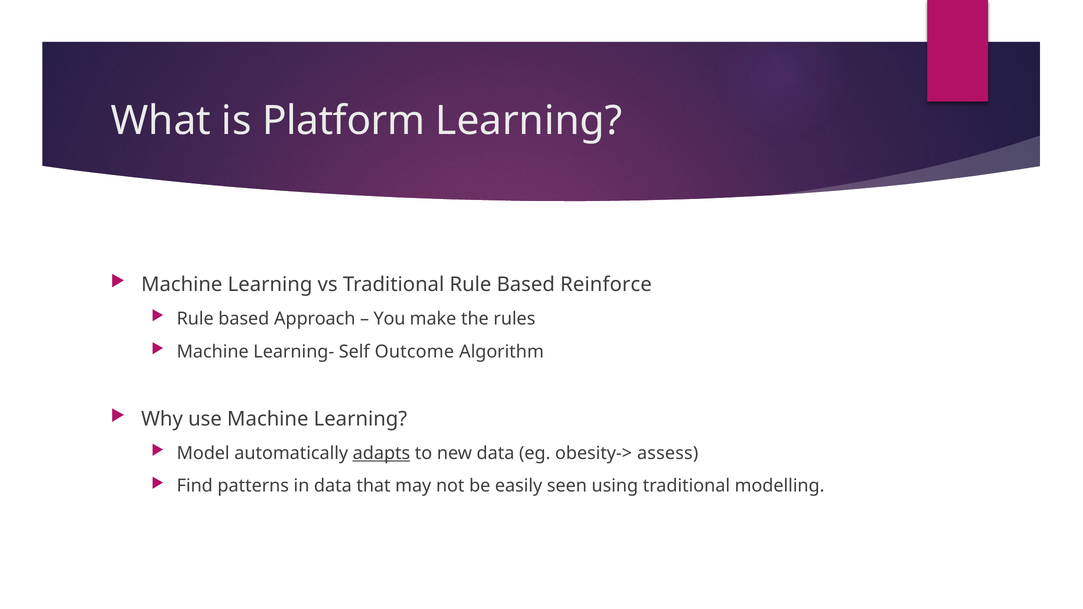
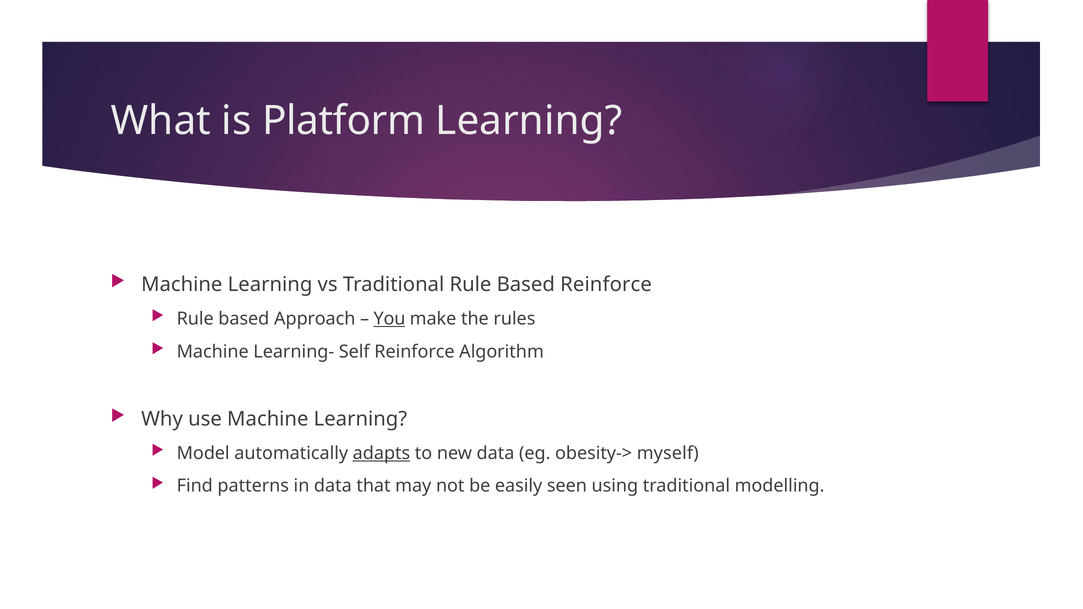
You underline: none -> present (390, 319)
Self Outcome: Outcome -> Reinforce (414, 352)
assess: assess -> myself (668, 453)
